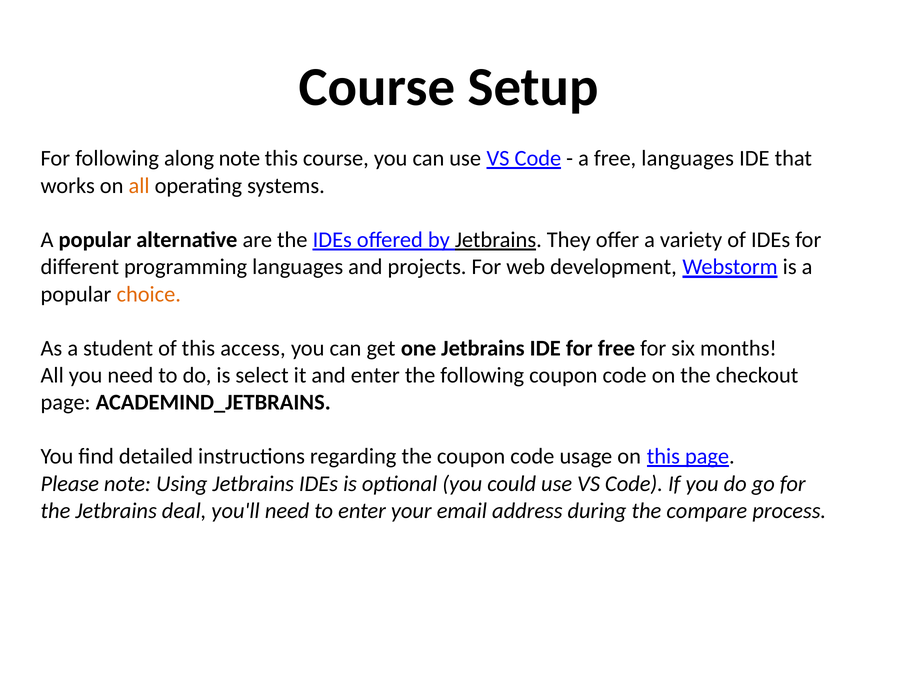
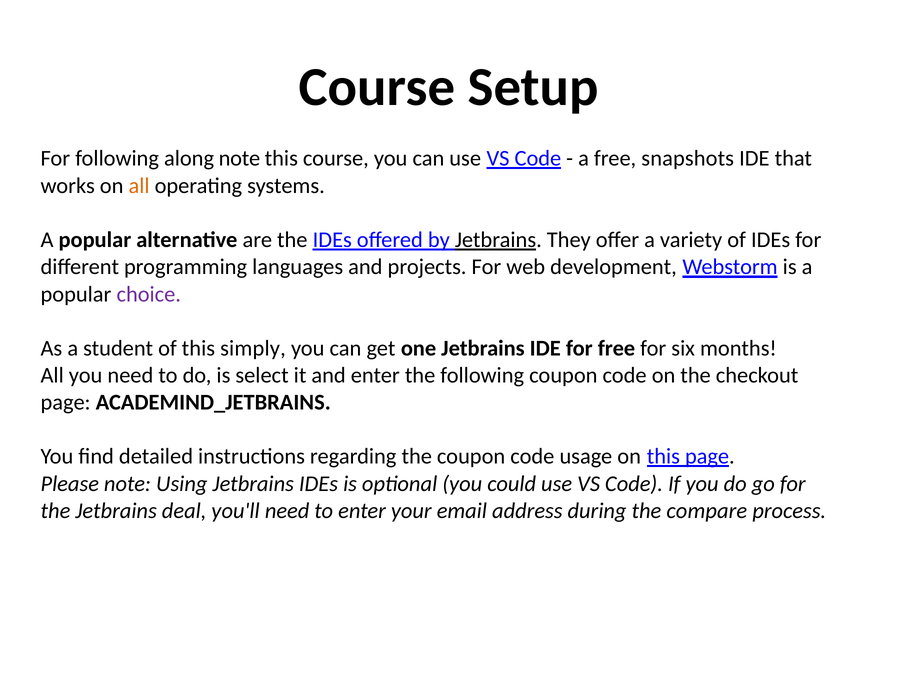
free languages: languages -> snapshots (688, 158)
choice colour: orange -> purple (149, 294)
access: access -> simply (253, 348)
